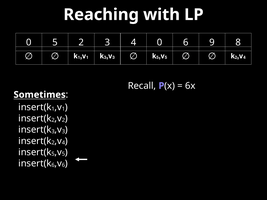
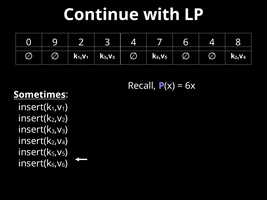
Reaching: Reaching -> Continue (101, 15)
0 5: 5 -> 9 (55, 43)
4 0: 0 -> 7 (160, 43)
6 9: 9 -> 4 (212, 43)
